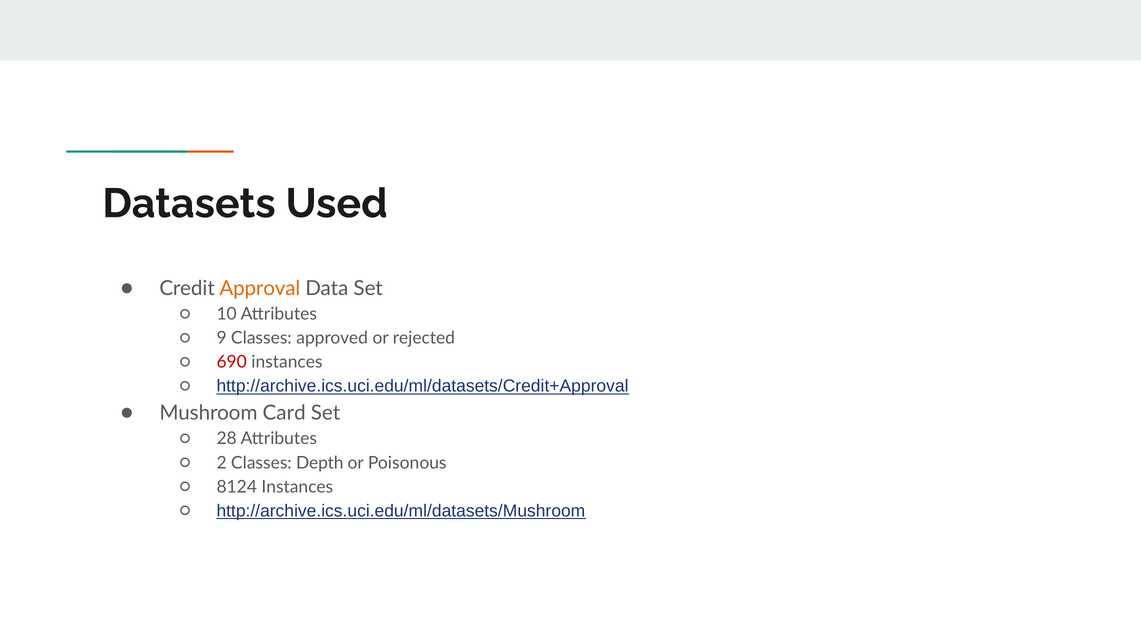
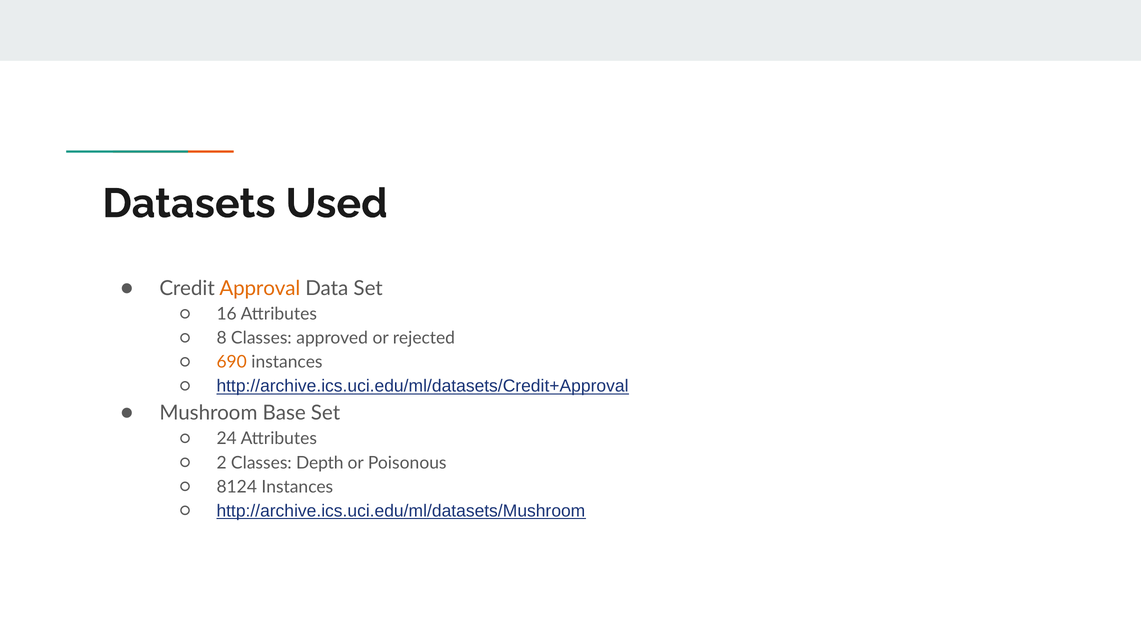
10: 10 -> 16 (227, 314)
9: 9 -> 8 (222, 338)
690 colour: red -> orange (232, 362)
Card: Card -> Base (284, 413)
28: 28 -> 24 (227, 439)
